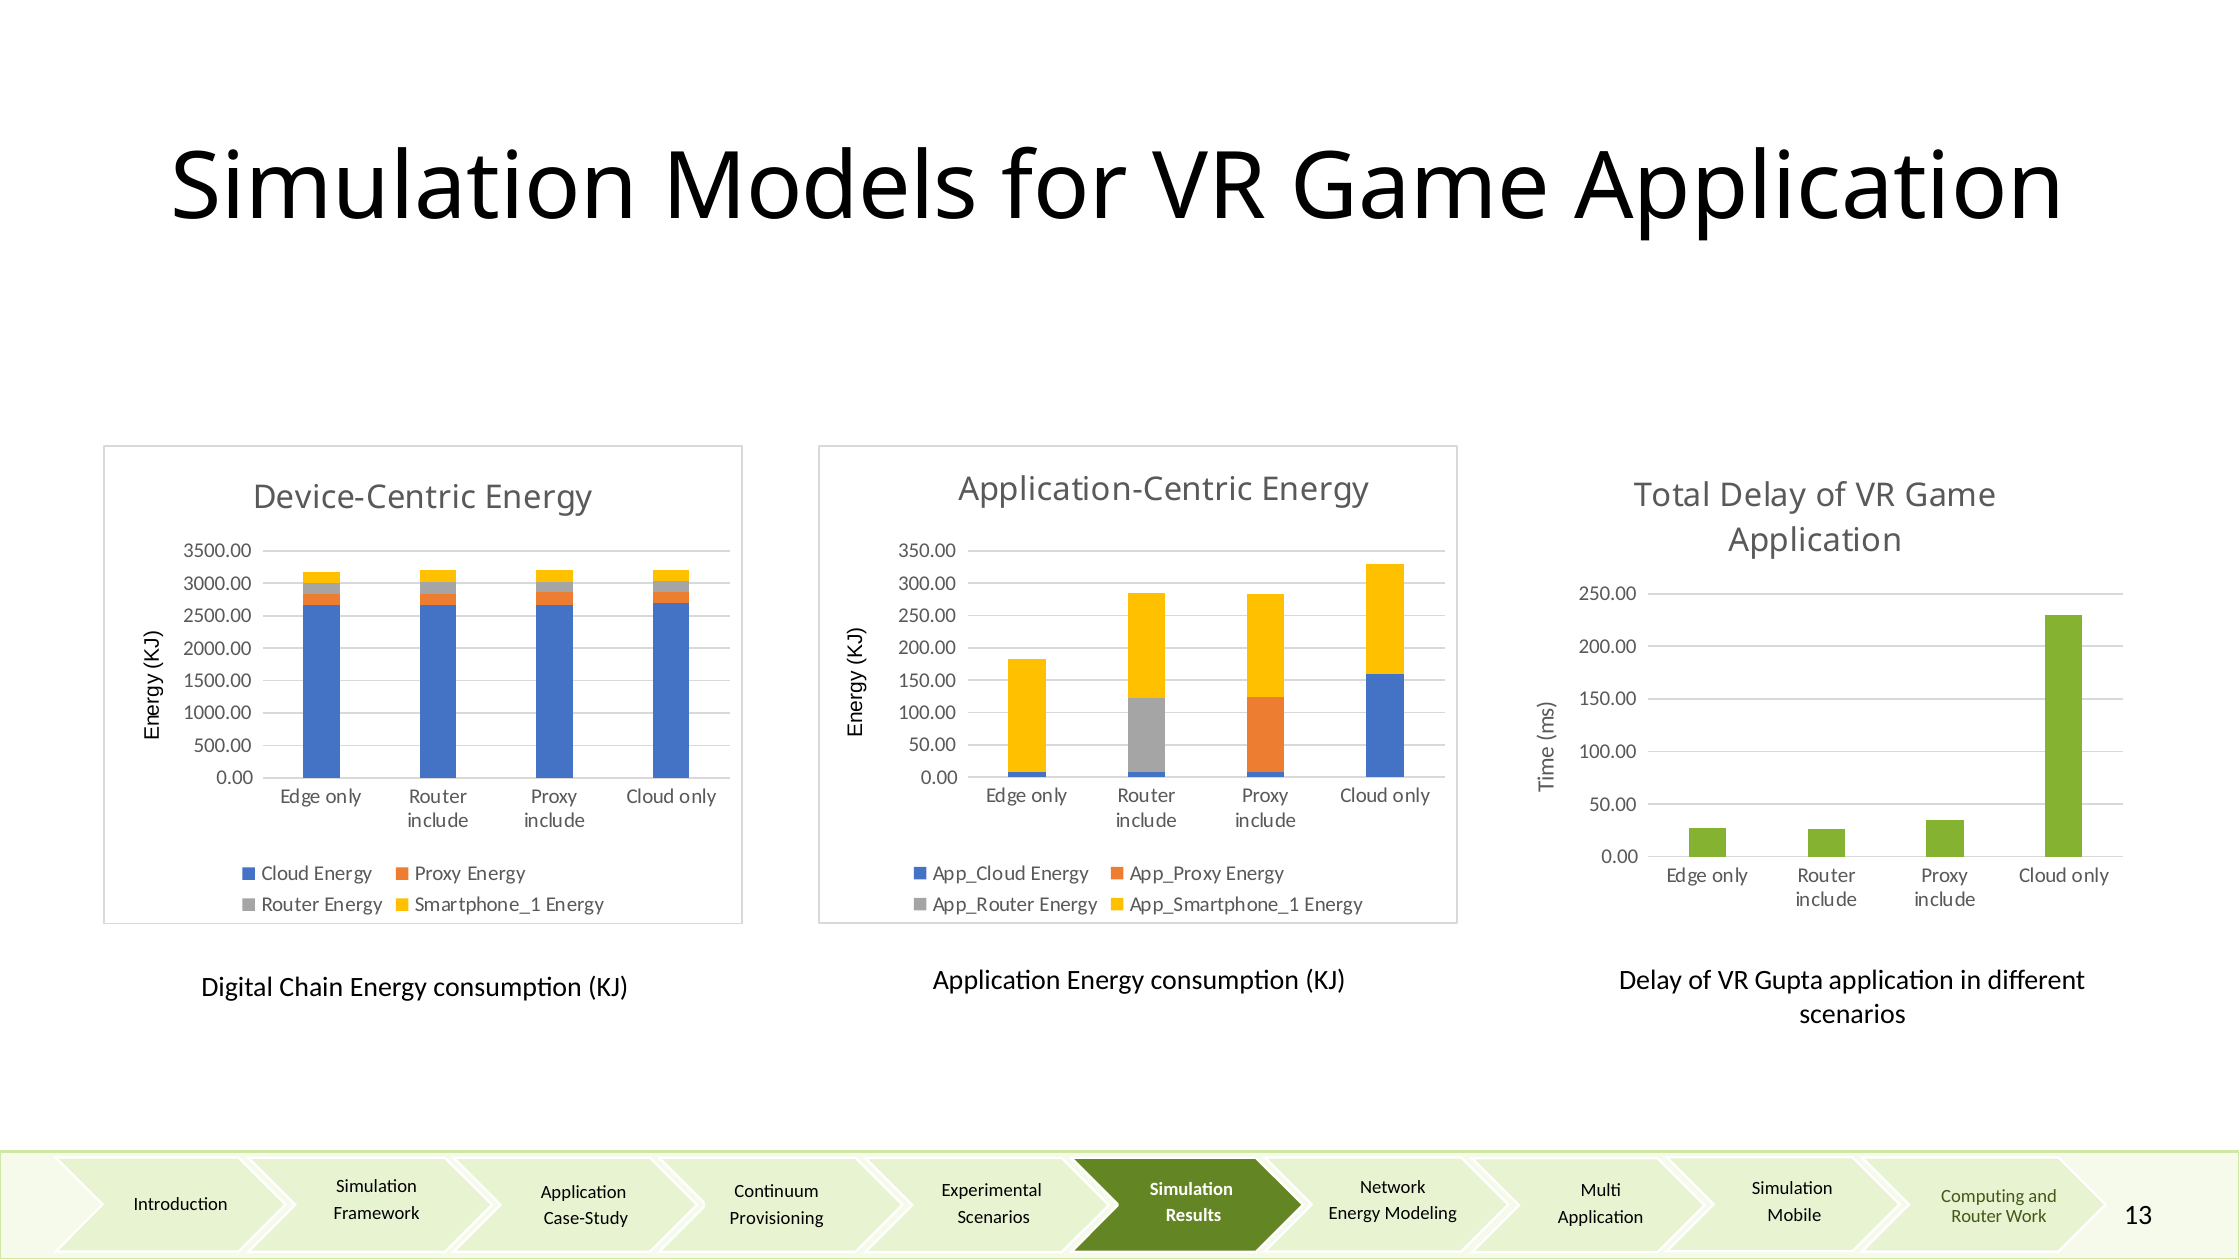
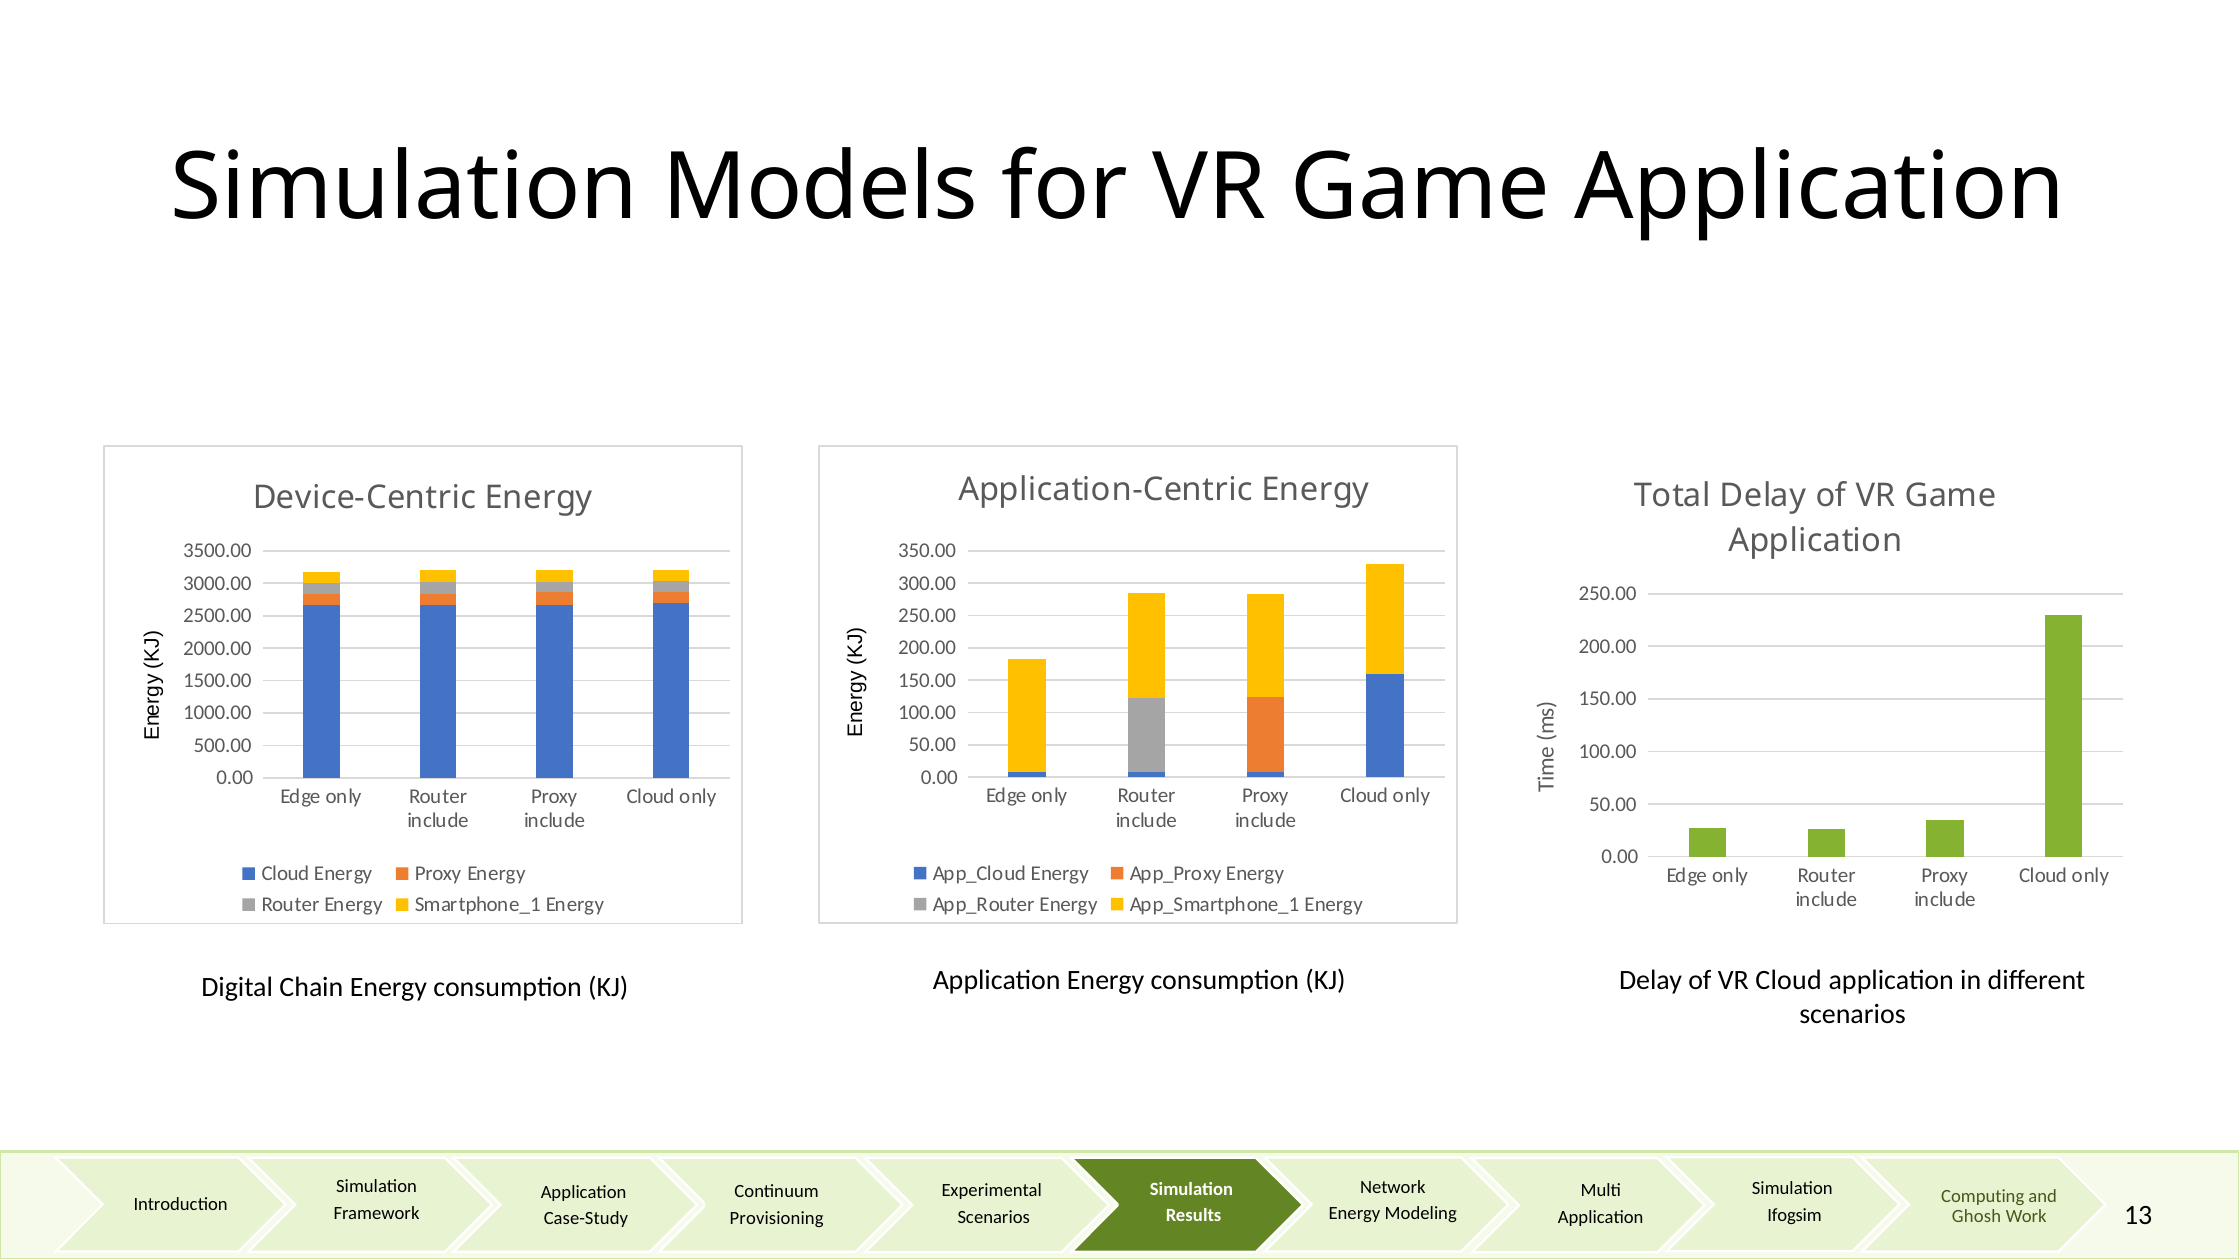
VR Gupta: Gupta -> Cloud (1789, 981)
Mobile: Mobile -> Ifogsim (1795, 1216)
Router: Router -> Ghosh (1977, 1216)
